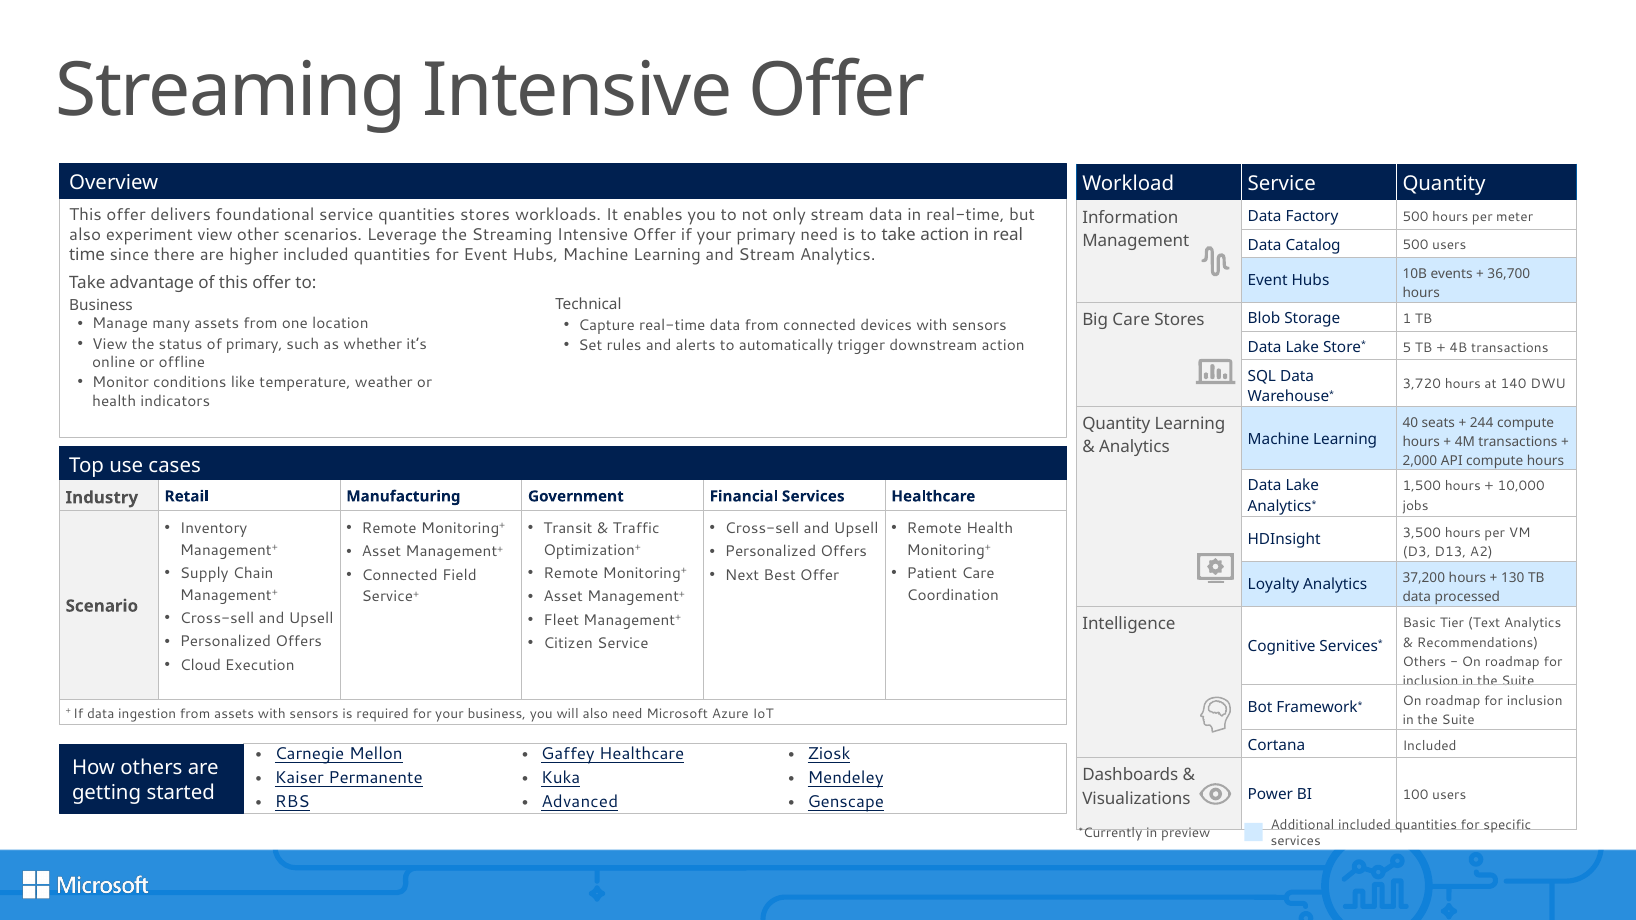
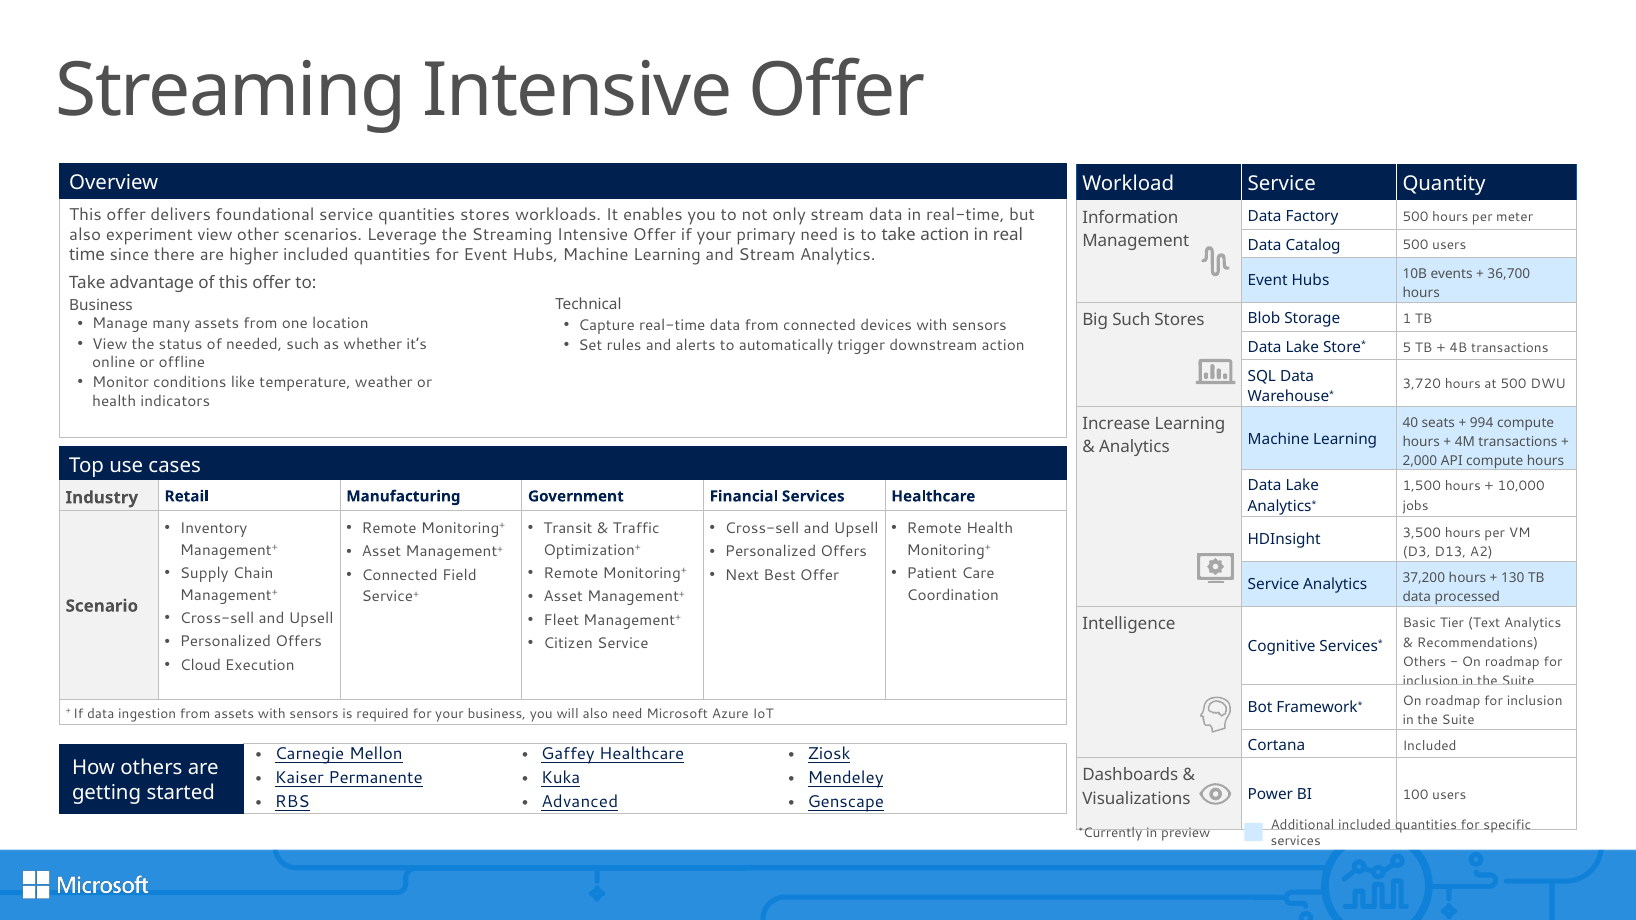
Big Care: Care -> Such (1131, 320)
of primary: primary -> needed (254, 344)
at 140: 140 -> 500 (1514, 384)
244: 244 -> 994 (1482, 423)
Quantity: Quantity -> Increase (1116, 424)
Loyalty: Loyalty -> Service (1273, 585)
